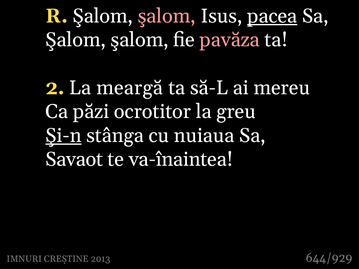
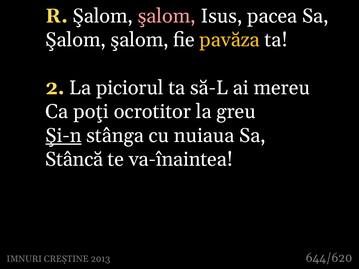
pacea underline: present -> none (272, 16)
pavăza colour: pink -> yellow (230, 40)
meargă: meargă -> piciorul (130, 88)
păzi: păzi -> poţi (91, 112)
Savaot: Savaot -> Stâncă (74, 160)
644/929: 644/929 -> 644/620 (329, 258)
